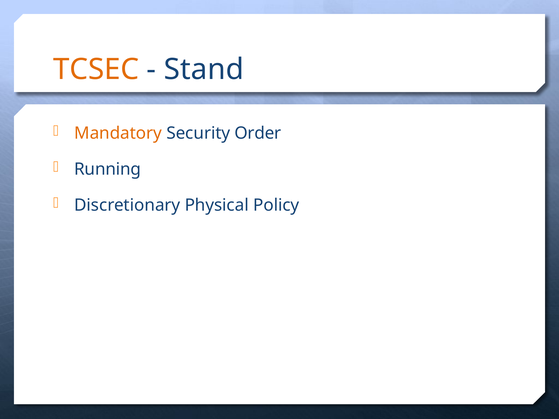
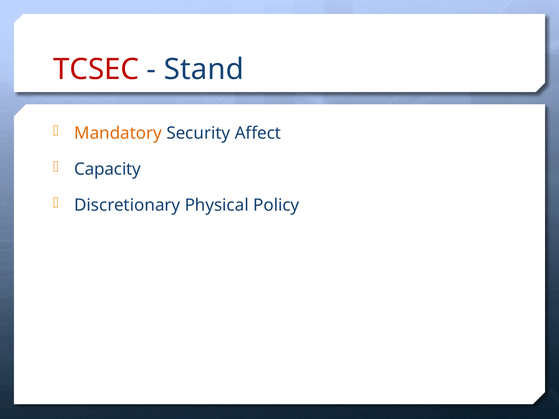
TCSEC colour: orange -> red (96, 70)
Order: Order -> Affect (258, 133)
Running: Running -> Capacity (108, 169)
